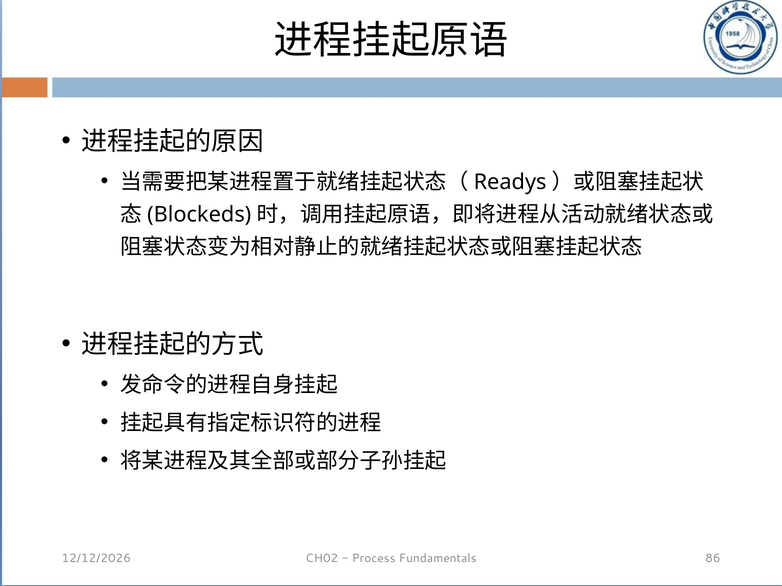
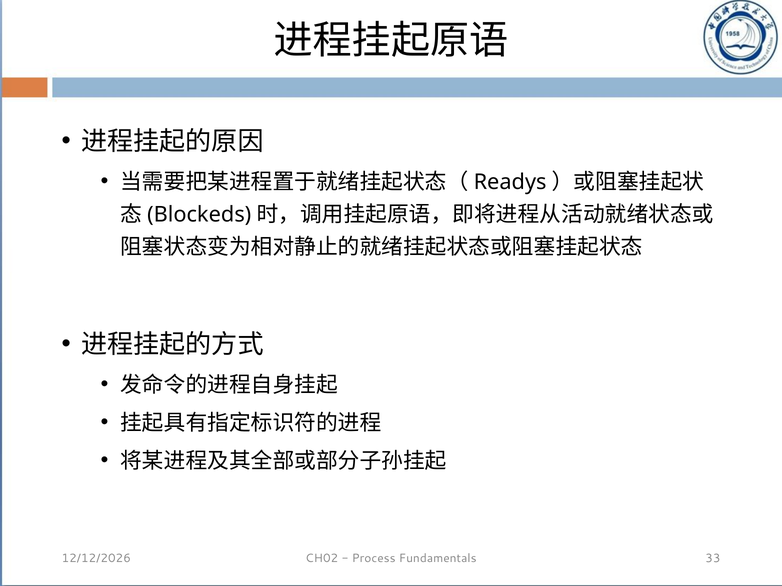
86: 86 -> 33 (713, 559)
